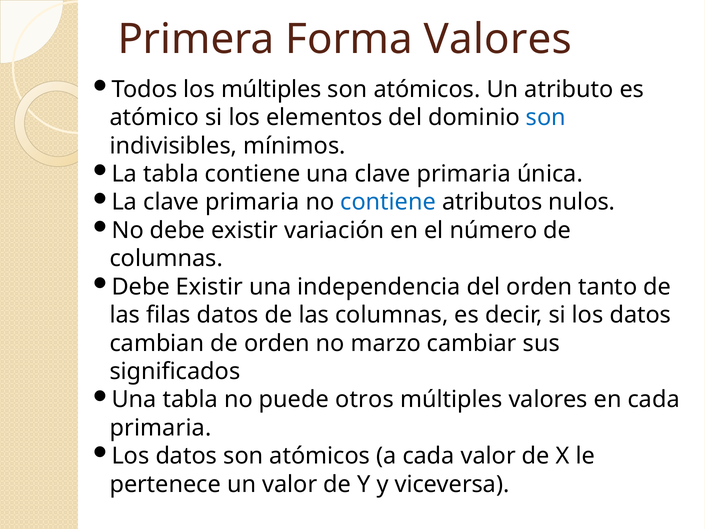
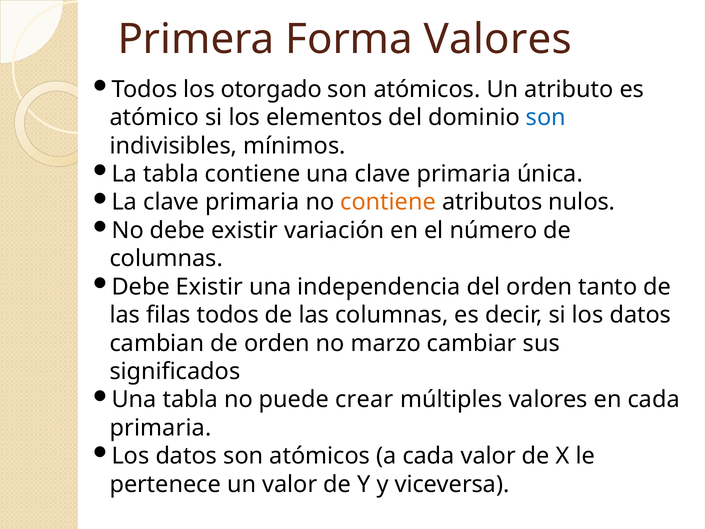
los múltiples: múltiples -> otorgado (271, 89)
contiene colour: blue -> orange (388, 202)
filas datos: datos -> todos (228, 315)
otros: otros -> crear (364, 399)
